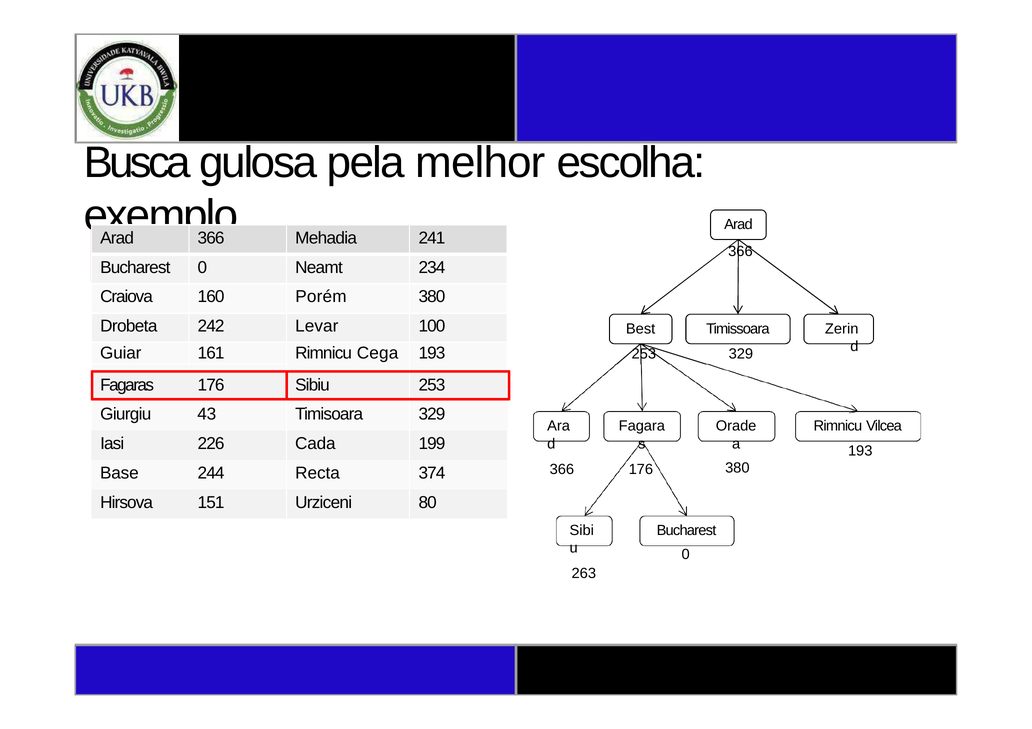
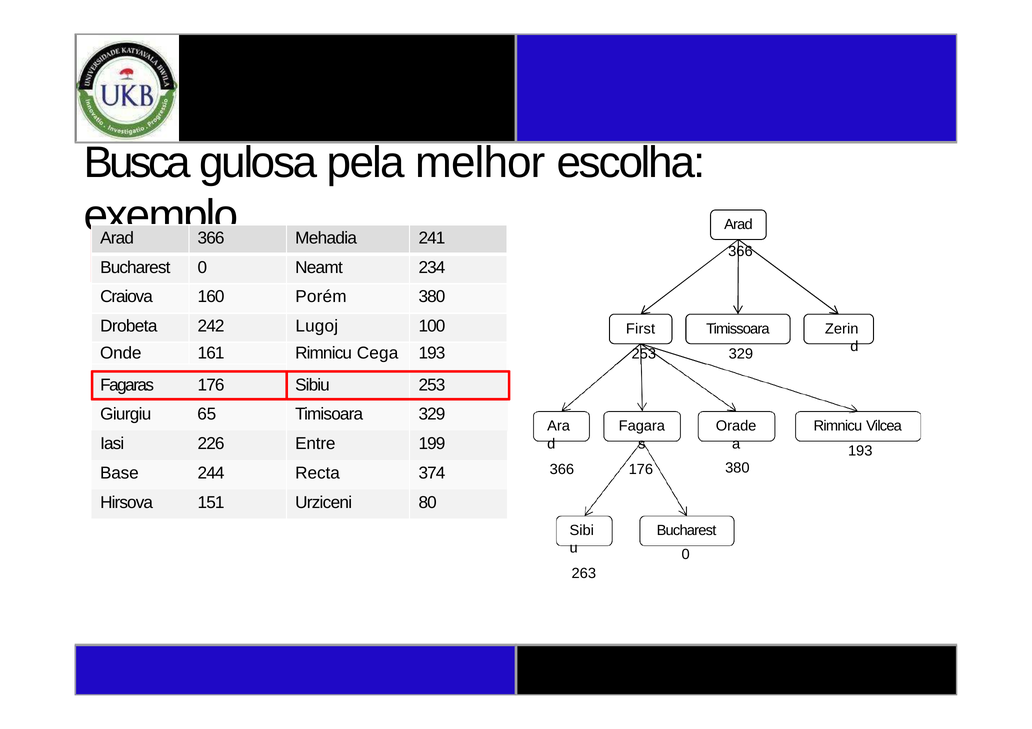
Levar: Levar -> Lugoj (317, 326)
Best: Best -> First (641, 329)
Guiar: Guiar -> Onde (121, 353)
43: 43 -> 65 (207, 414)
Cada: Cada -> Entre (315, 444)
